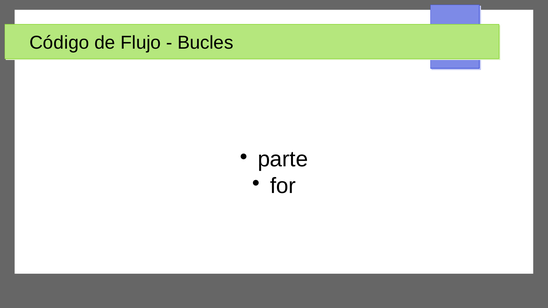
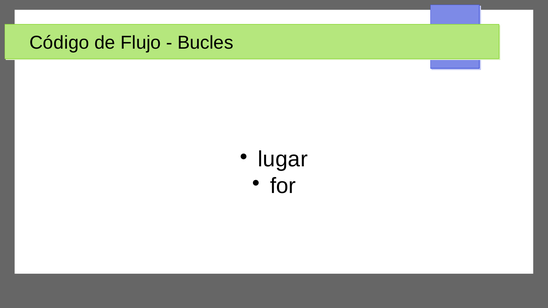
parte: parte -> lugar (283, 160)
